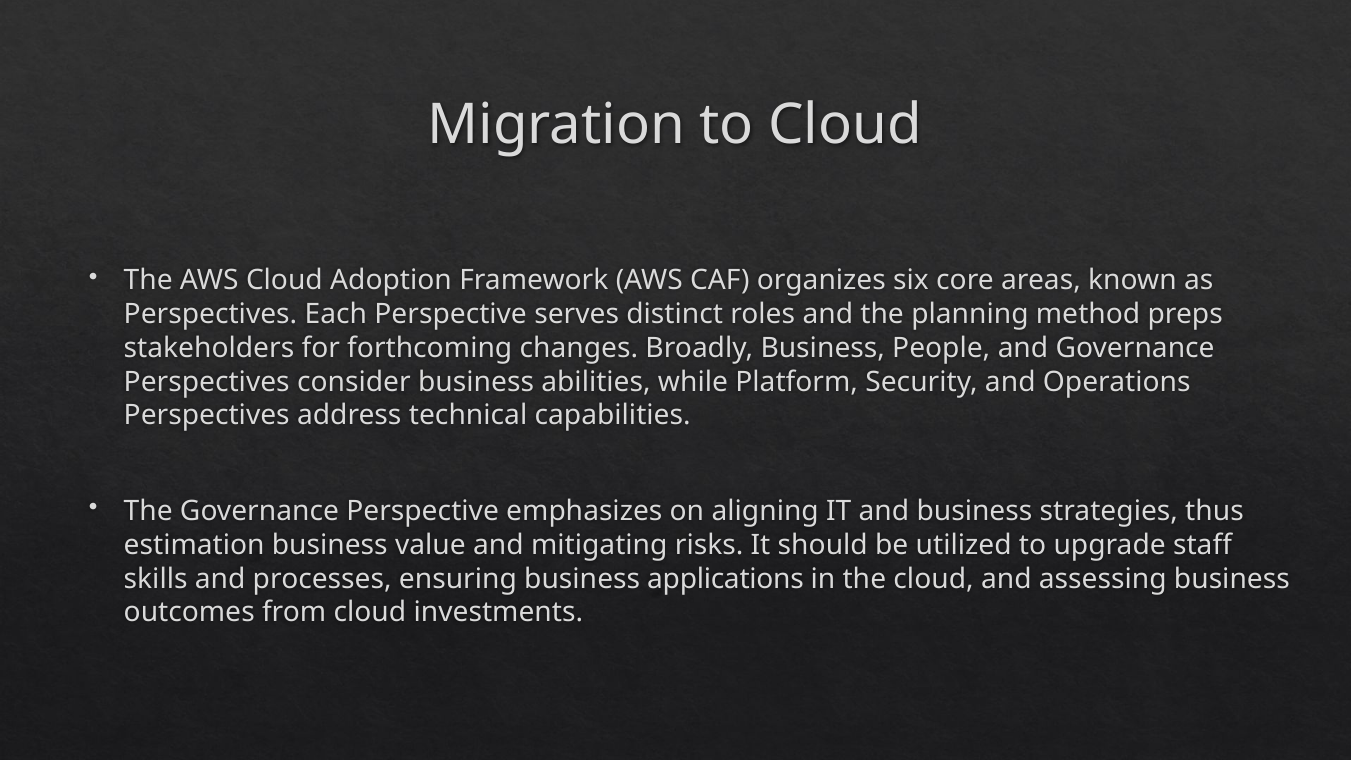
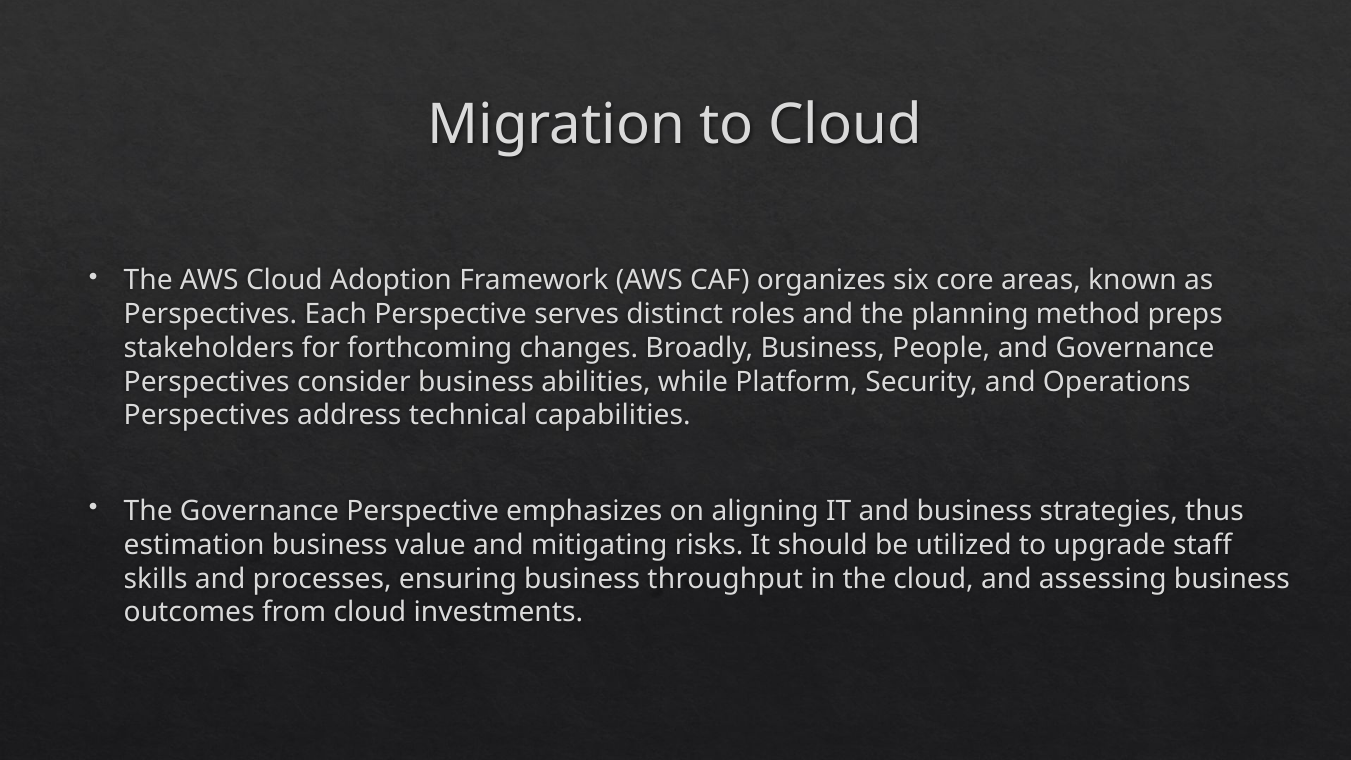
applications: applications -> throughput (725, 579)
